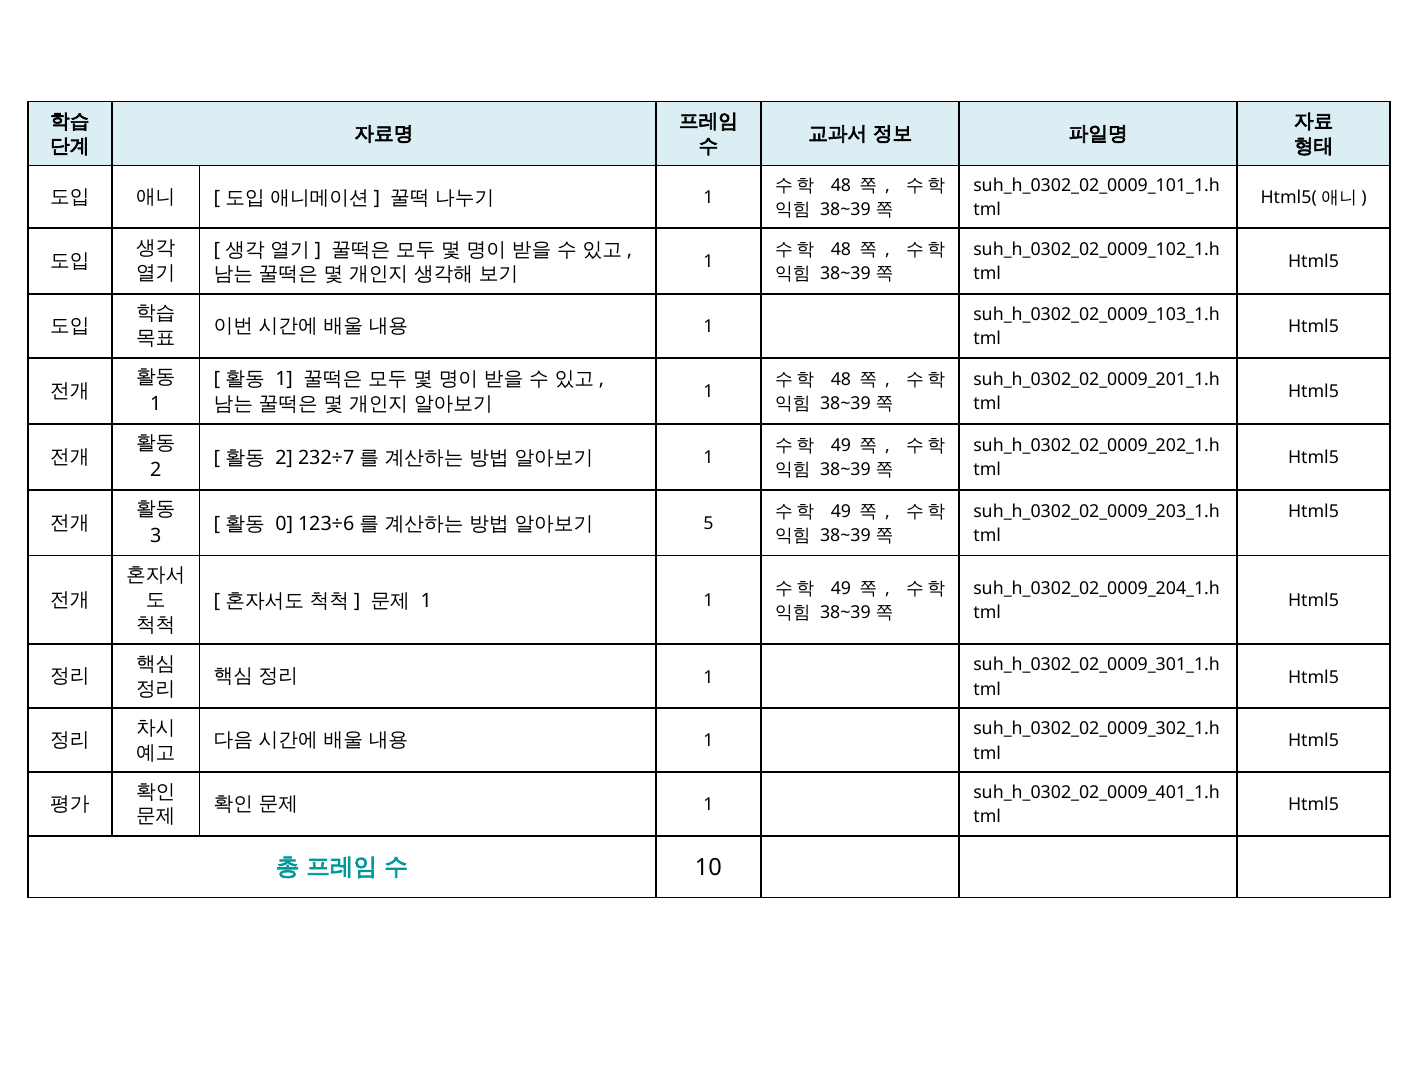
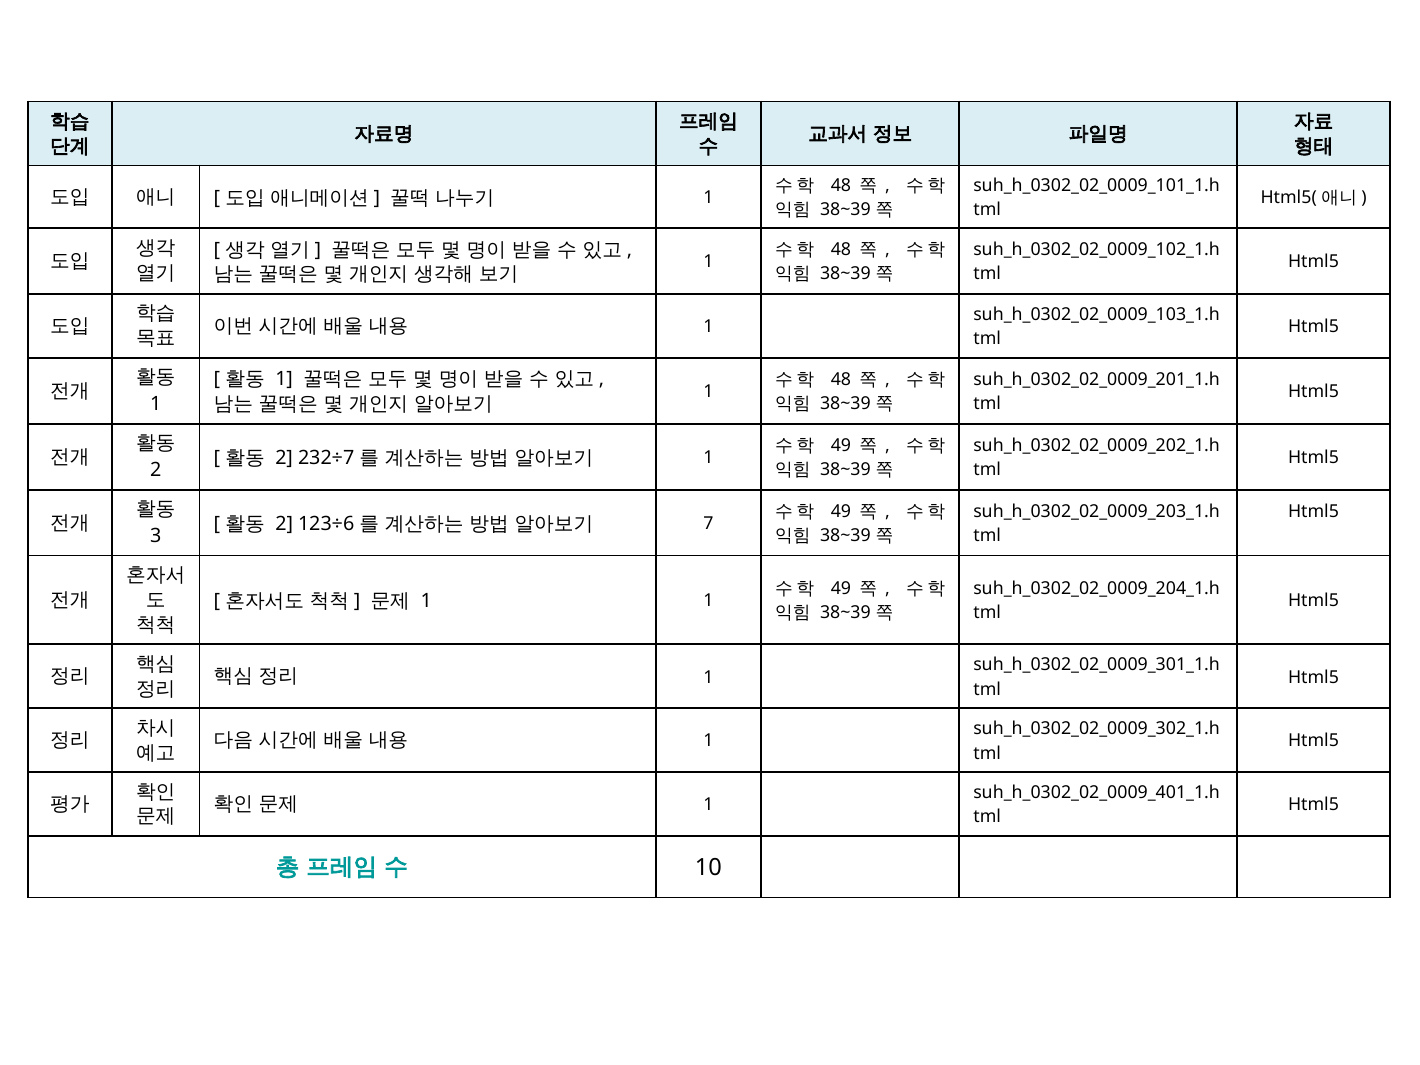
0: 0 -> 2 (284, 524)
5: 5 -> 7 (709, 524)
